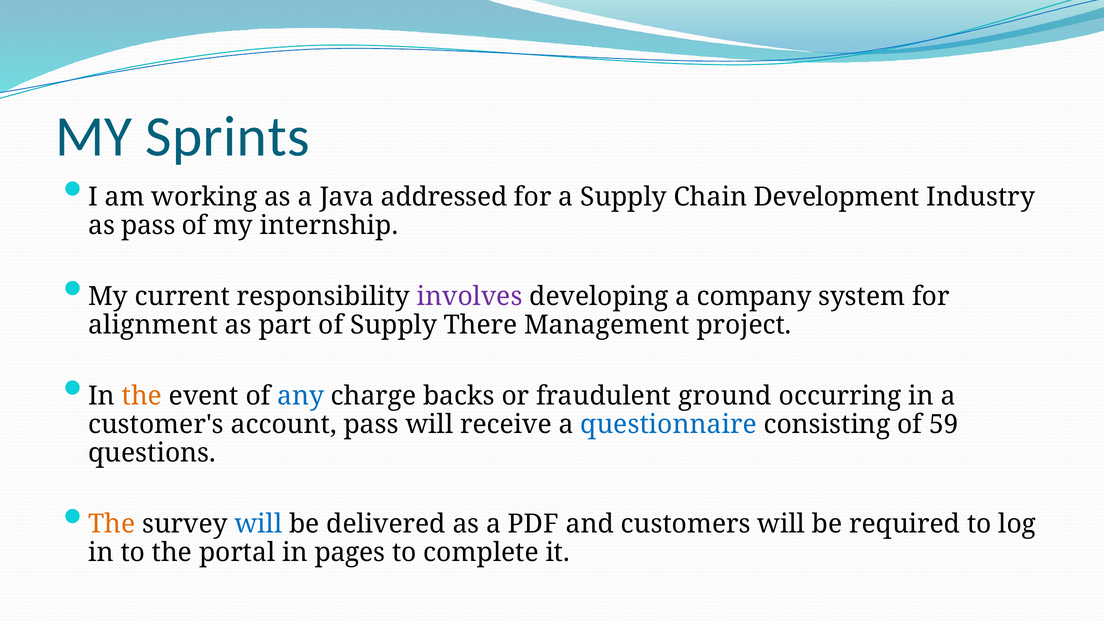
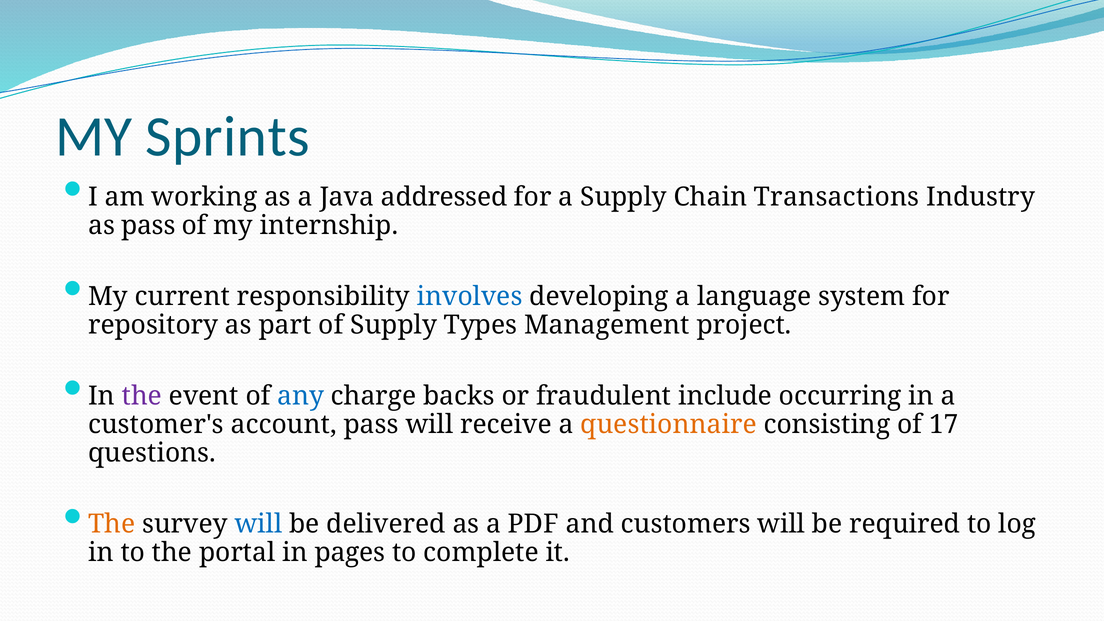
Development: Development -> Transactions (837, 197)
involves colour: purple -> blue (470, 297)
company: company -> language (754, 297)
alignment: alignment -> repository (153, 325)
There: There -> Types (481, 325)
the colour: orange -> purple (142, 396)
ground: ground -> include (725, 396)
questionnaire colour: blue -> orange (669, 425)
59: 59 -> 17 (944, 425)
